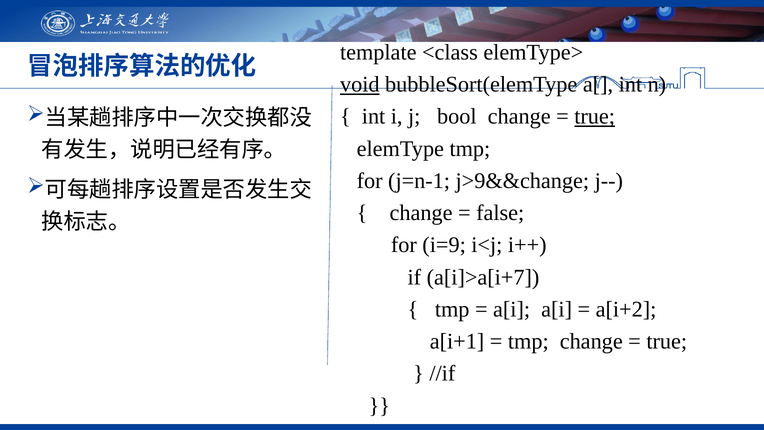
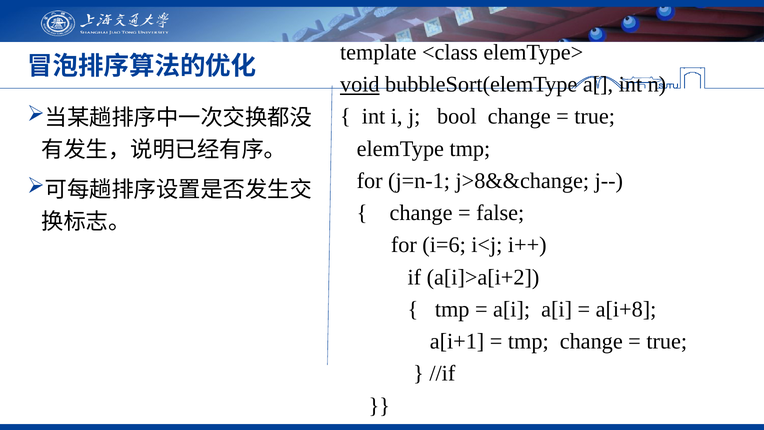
true underline: present -> none (595, 117)
j>9&&change: j>9&&change -> j>8&&change (522, 181)
i=9: i=9 -> i=6 (444, 245)
a[i]>a[i+7: a[i]>a[i+7 -> a[i]>a[i+2 (483, 277)
a[i+2: a[i+2 -> a[i+8 (626, 309)
